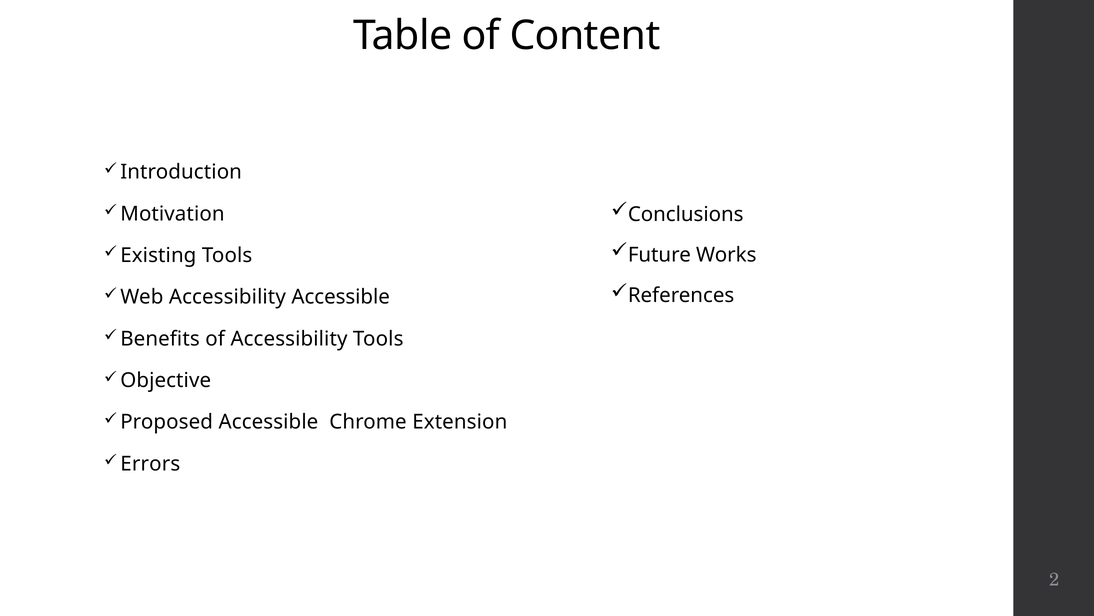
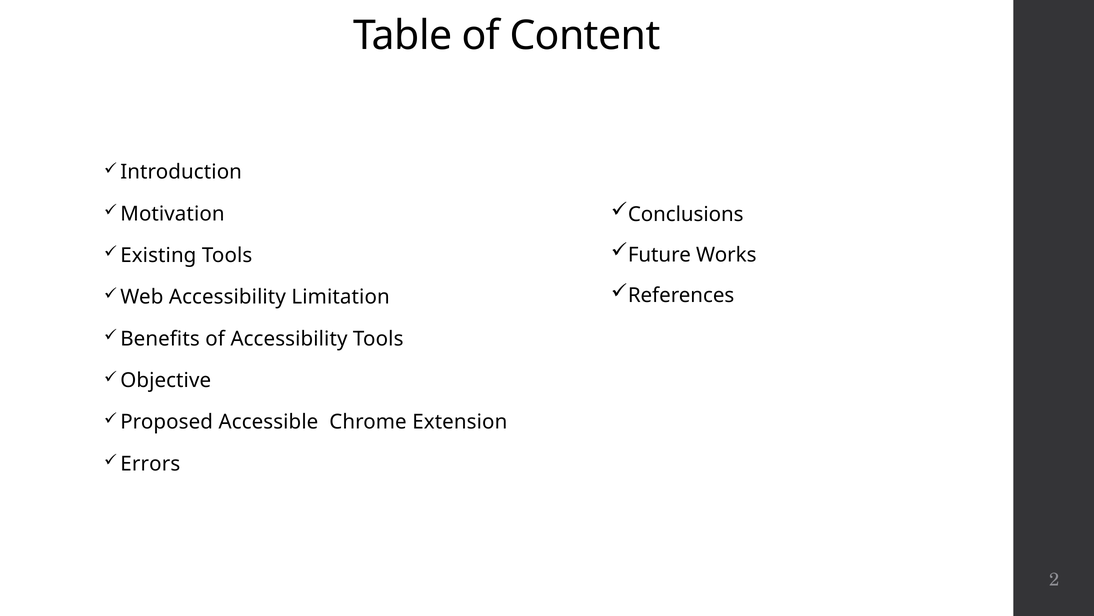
Accessibility Accessible: Accessible -> Limitation (341, 297)
